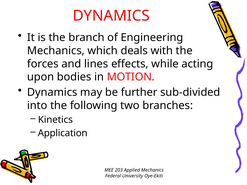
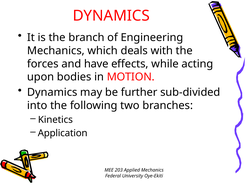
lines: lines -> have (96, 64)
